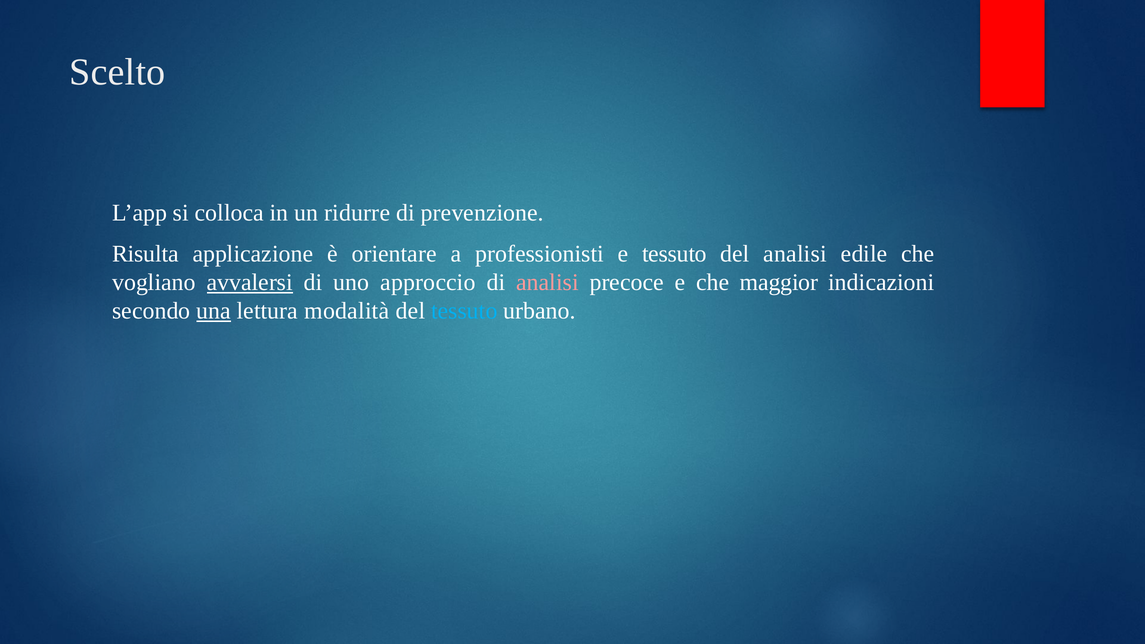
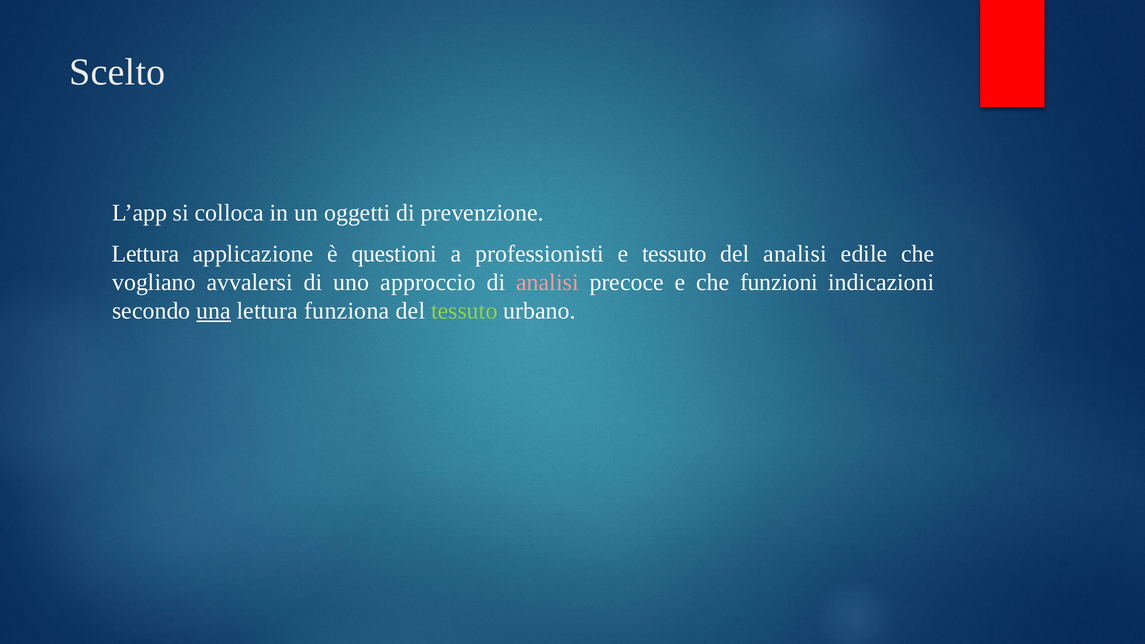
ridurre: ridurre -> oggetti (357, 213)
Risulta: Risulta -> Lettura (145, 254)
orientare: orientare -> questioni (394, 254)
avvalersi underline: present -> none (250, 282)
maggior: maggior -> funzioni (779, 282)
modalità: modalità -> funziona (347, 311)
tessuto colour: light blue -> light green (464, 311)
